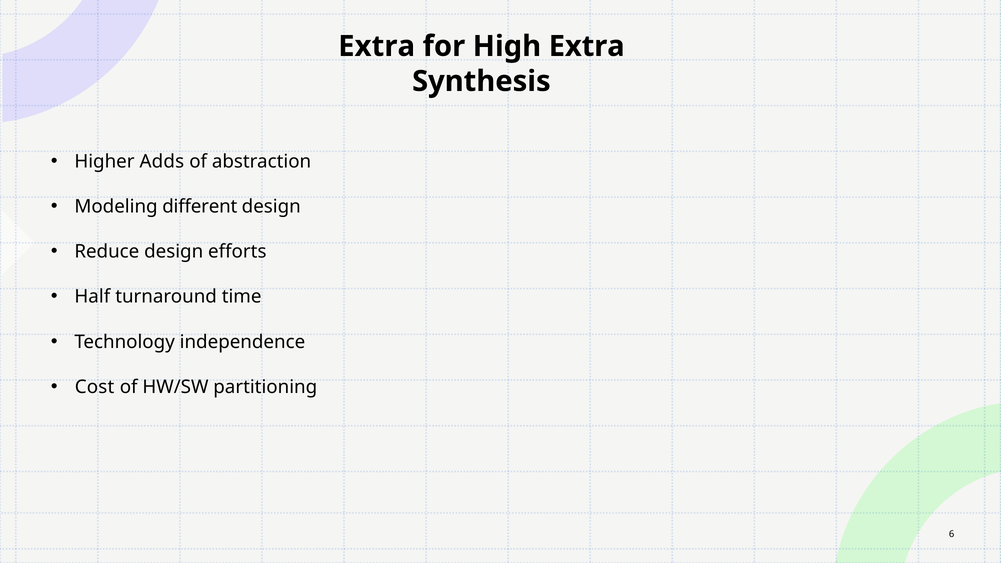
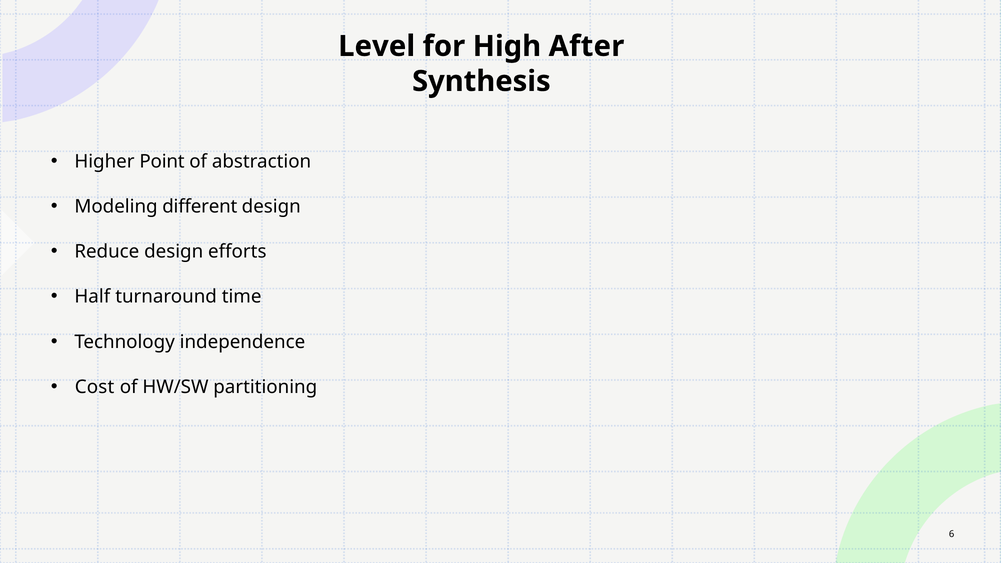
Extra: Extra -> Level (377, 46)
High Extra: Extra -> After (586, 46)
Adds: Adds -> Point (162, 162)
